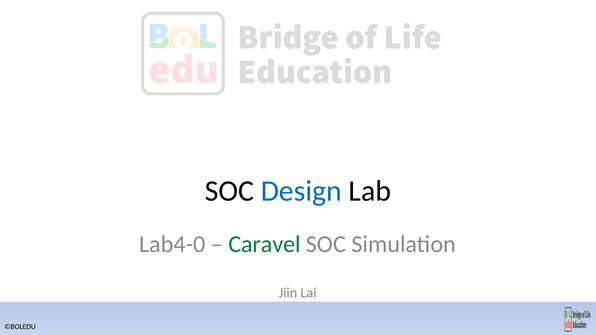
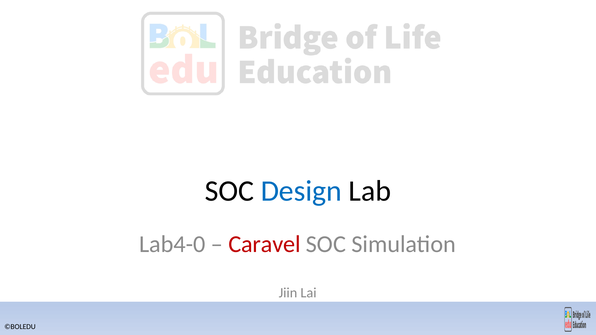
Caravel colour: green -> red (265, 244)
